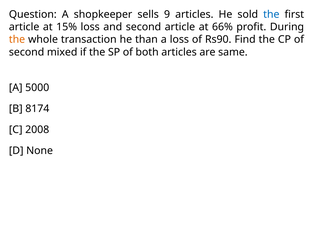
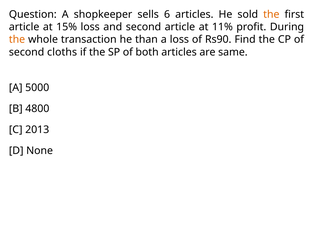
9: 9 -> 6 (167, 14)
the colour: blue -> orange (271, 14)
66%: 66% -> 11% (222, 27)
mixed: mixed -> cloths (62, 52)
8174: 8174 -> 4800 (37, 109)
2008: 2008 -> 2013 (37, 130)
